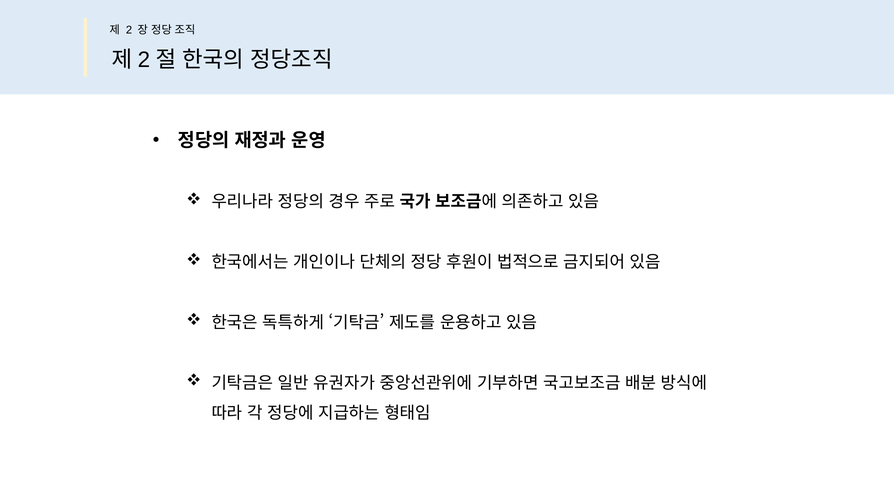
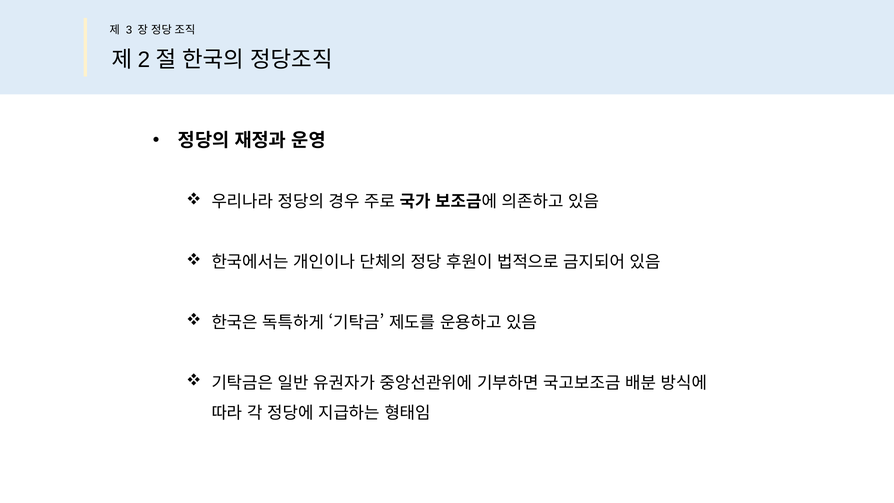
2: 2 -> 3 (129, 30)
